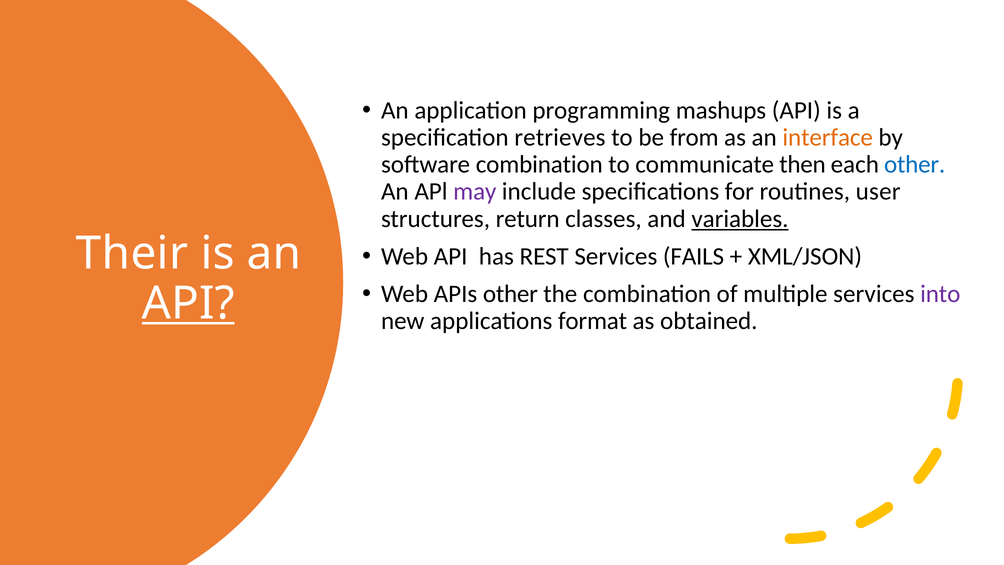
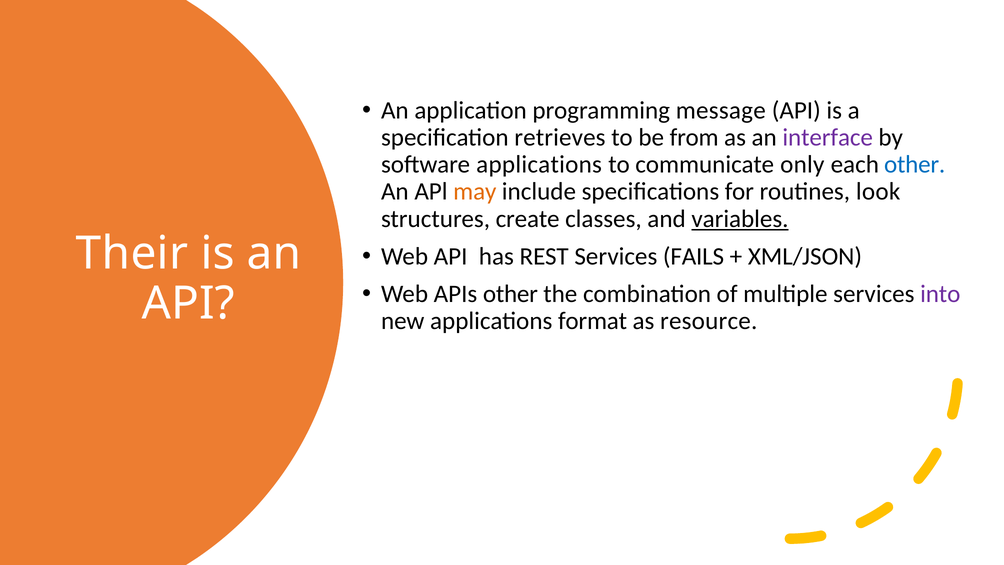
mashups: mashups -> message (721, 110)
interface colour: orange -> purple (828, 137)
software combination: combination -> applications (539, 164)
then: then -> only (802, 164)
may colour: purple -> orange (475, 192)
user: user -> look (878, 192)
return: return -> create (528, 219)
API underline: present -> none (188, 303)
obtained: obtained -> resource (709, 321)
